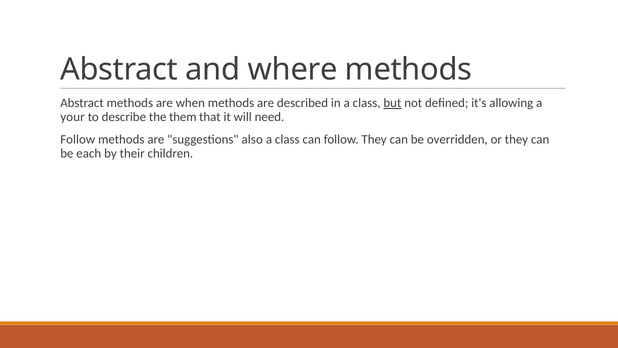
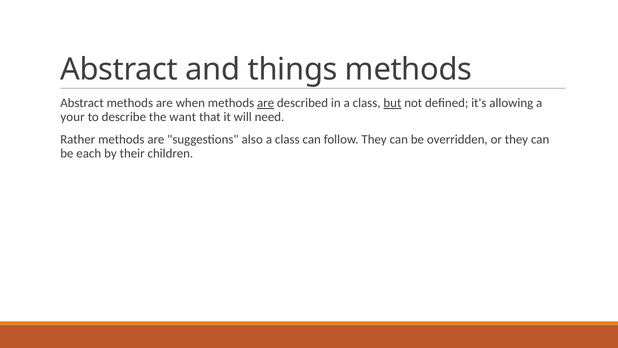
where: where -> things (293, 69)
are underline: none -> present (266, 103)
them: them -> want (183, 117)
Follow: Follow -> Rather (78, 140)
